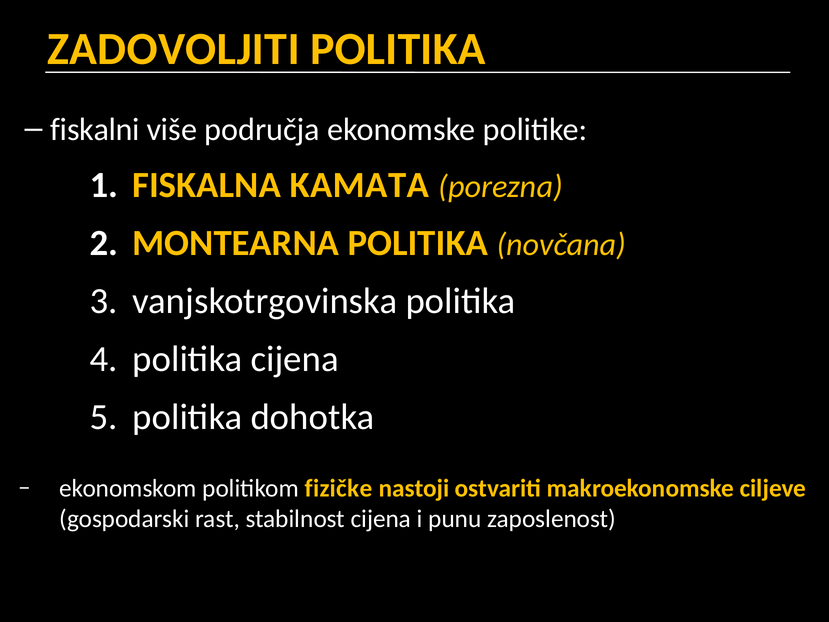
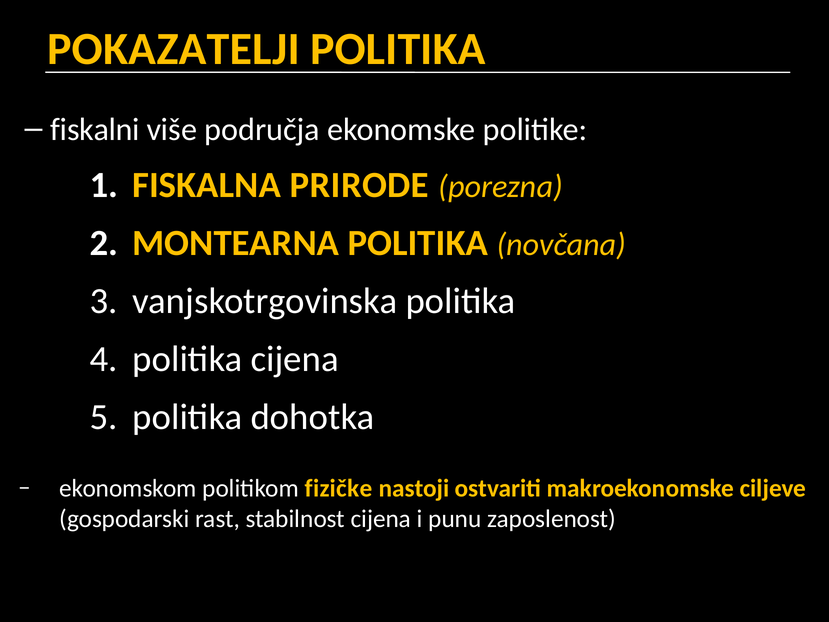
ZADOVOLJITI: ZADOVOLJITI -> POKAZATELJI (173, 49)
KAMATA: KAMATA -> PRIRODE (359, 185)
